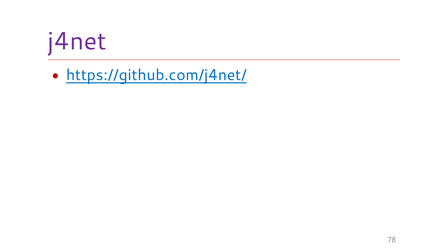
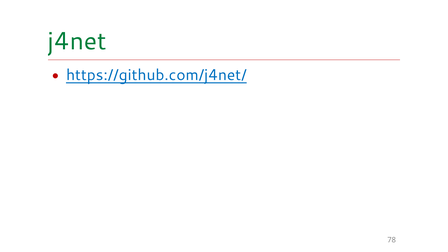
j4net colour: purple -> green (77, 41)
